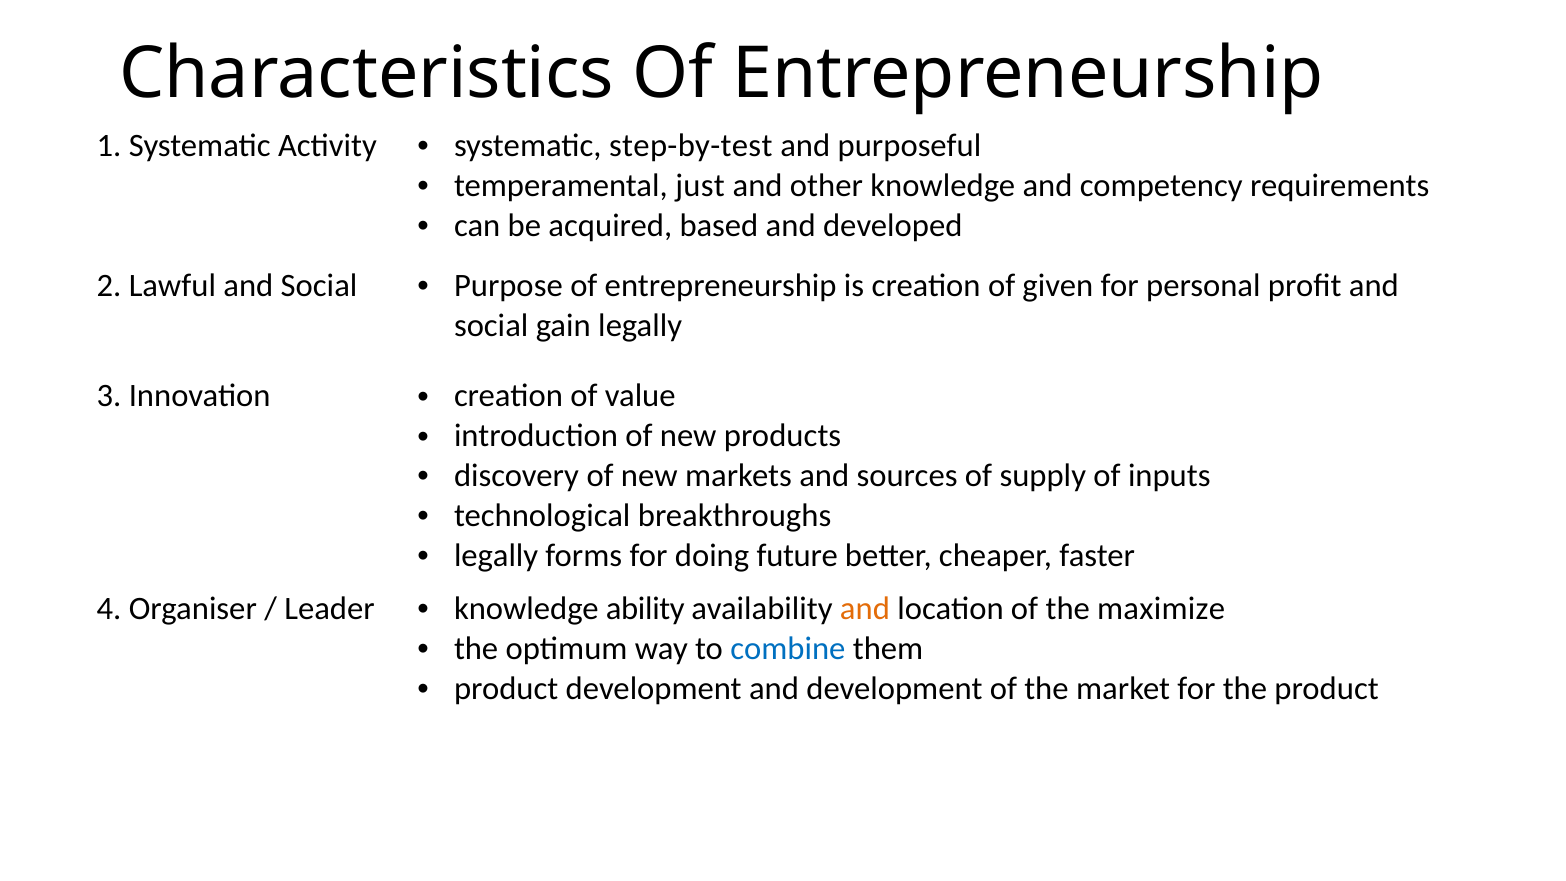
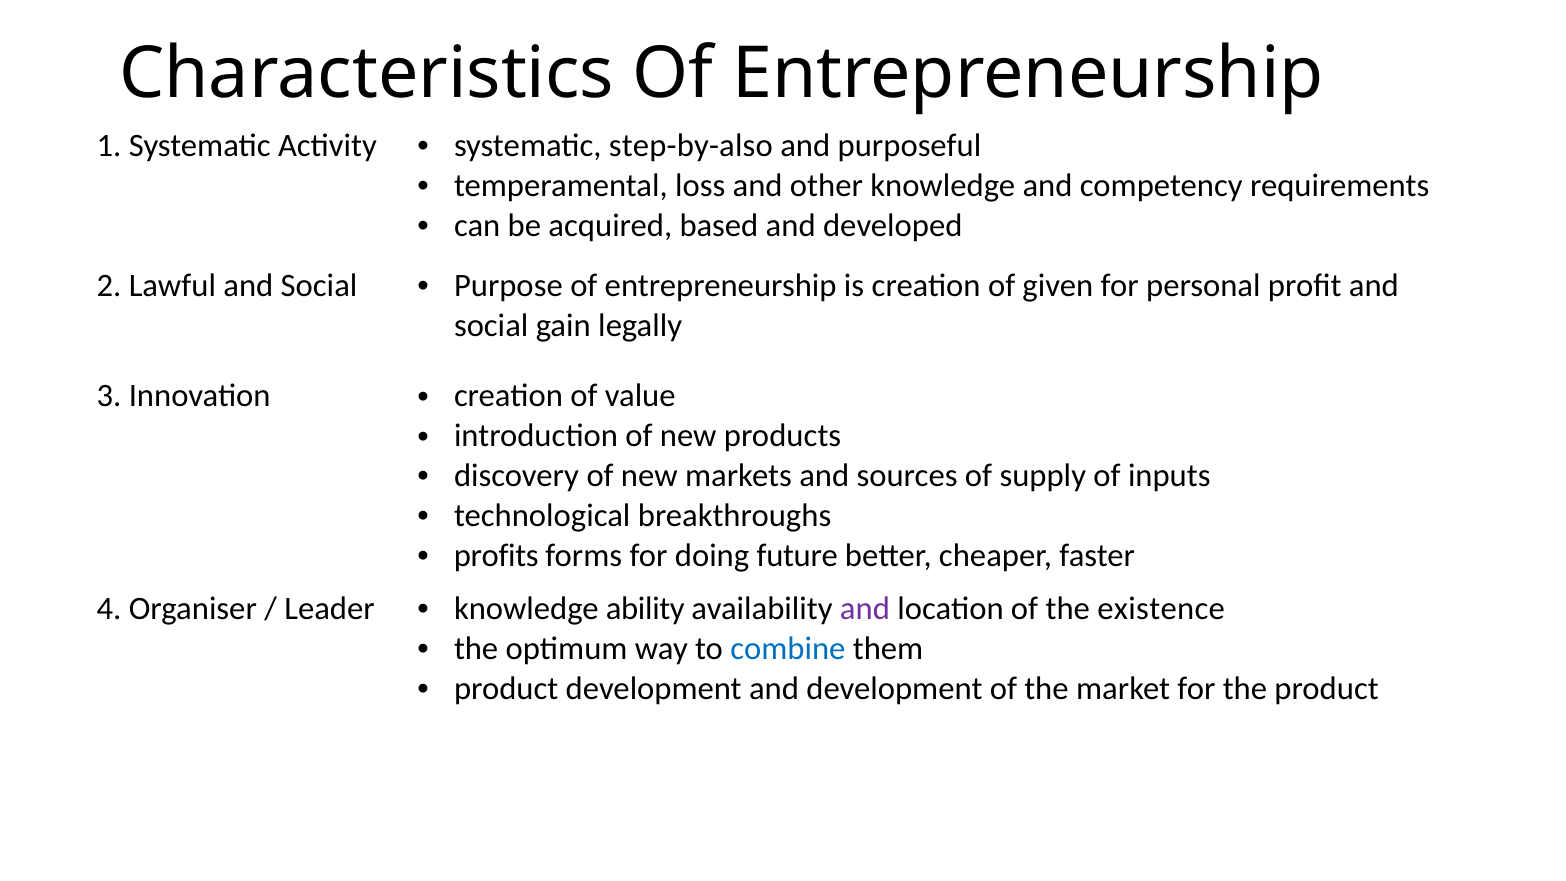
step-by-test: step-by-test -> step-by-also (691, 146)
just: just -> loss (700, 186)
legally: legally -> profits (496, 556)
and colour: orange -> purple (865, 609)
maximize: maximize -> existence (1161, 609)
